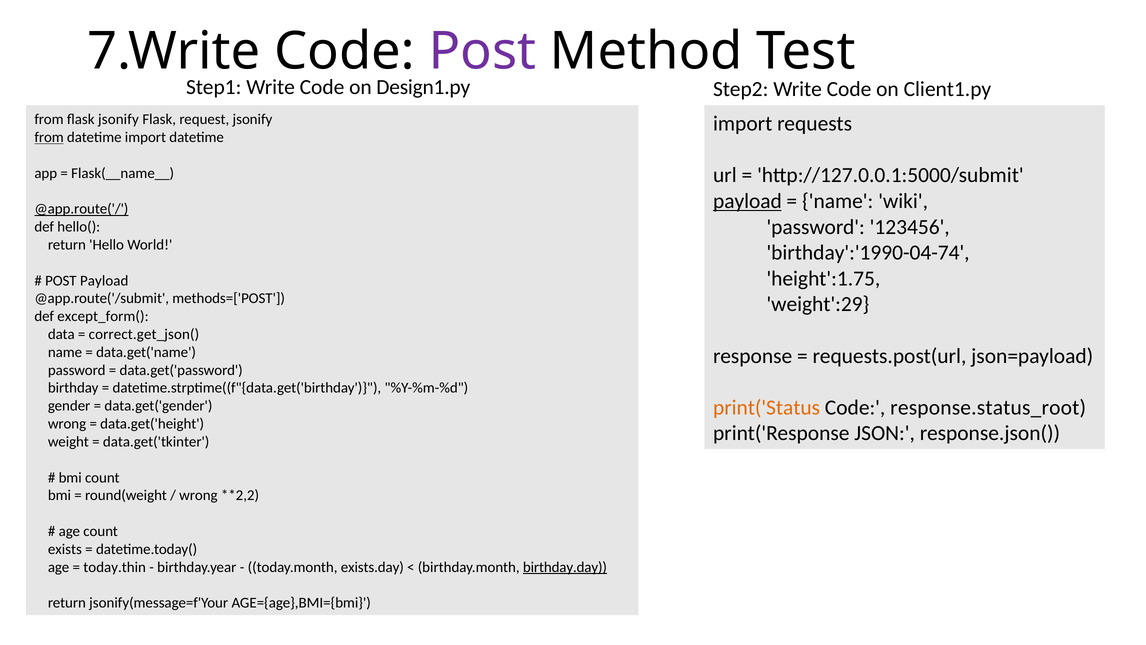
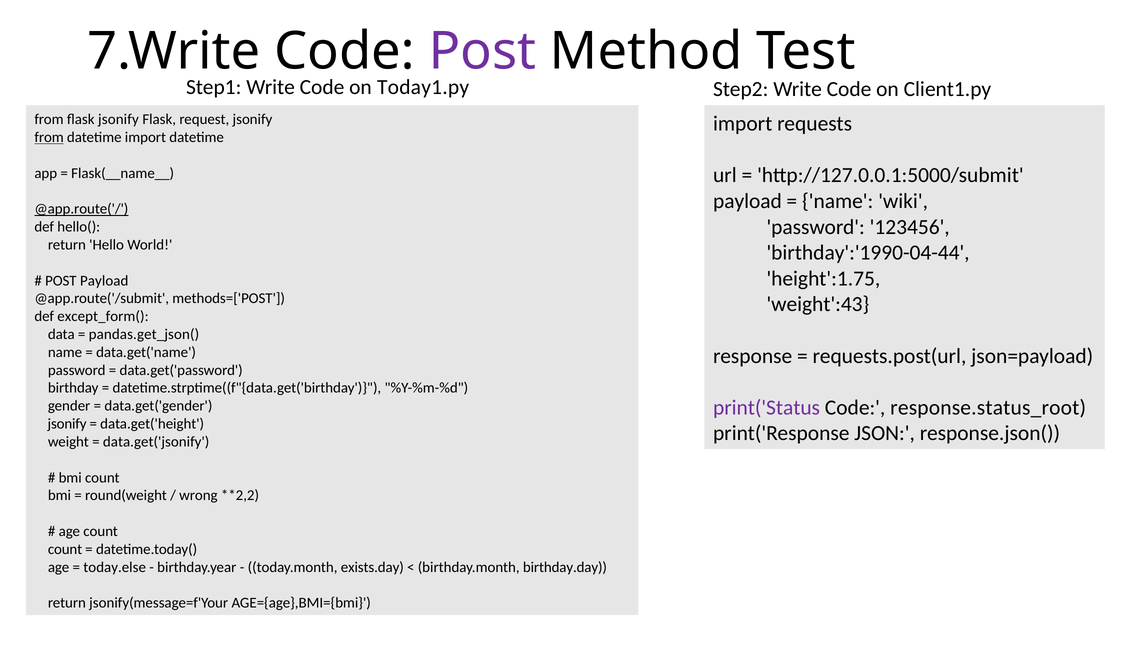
Design1.py: Design1.py -> Today1.py (423, 87)
payload underline: present -> none (747, 201)
birthday':'1990-04-74: birthday':'1990-04-74 -> birthday':'1990-04-44 (868, 253)
weight':29: weight':29 -> weight':43 (818, 304)
correct.get_json(: correct.get_json( -> pandas.get_json( (144, 334)
print('Status colour: orange -> purple (767, 407)
wrong: wrong -> jsonify (67, 424)
data.get('tkinter: data.get('tkinter -> data.get('jsonify (156, 442)
exists: exists -> count (65, 549)
today.thin: today.thin -> today.else (115, 567)
birthday.day underline: present -> none (565, 567)
